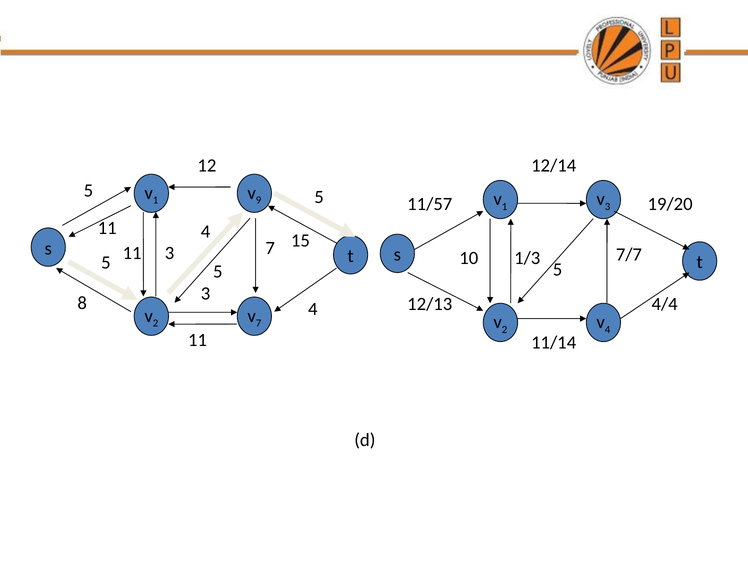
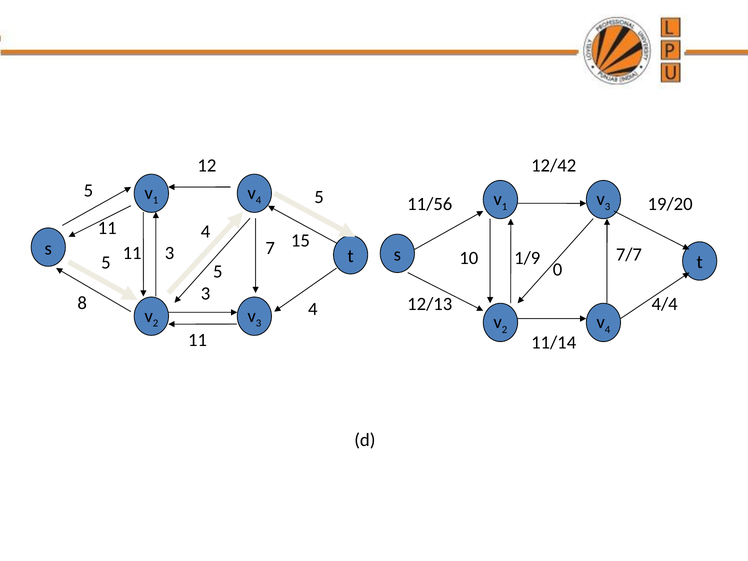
12/14: 12/14 -> 12/42 (554, 166)
9: 9 -> 4 (259, 200)
11/57: 11/57 -> 11/56 (430, 204)
1/3: 1/3 -> 1/9 (527, 258)
5 5: 5 -> 0 (558, 269)
7: 7 -> 3 (259, 323)
